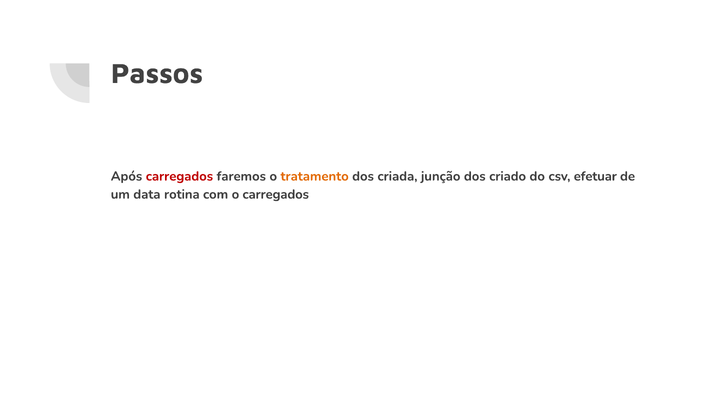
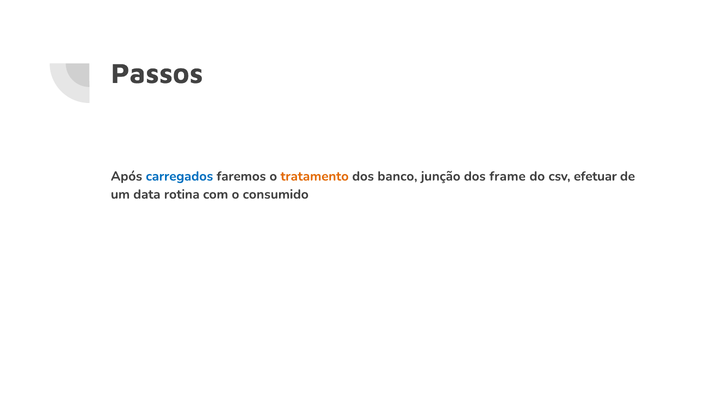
carregados colour: red -> blue (179, 176)
criada: criada -> banco (397, 176)
criado: criado -> frame (508, 176)
o carregados: carregados -> consumido (276, 194)
